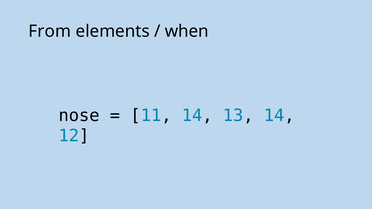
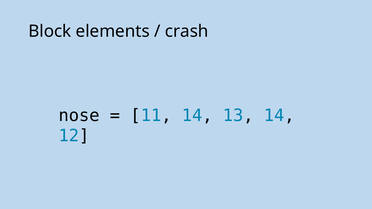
From: From -> Block (50, 31)
when: when -> crash (187, 31)
